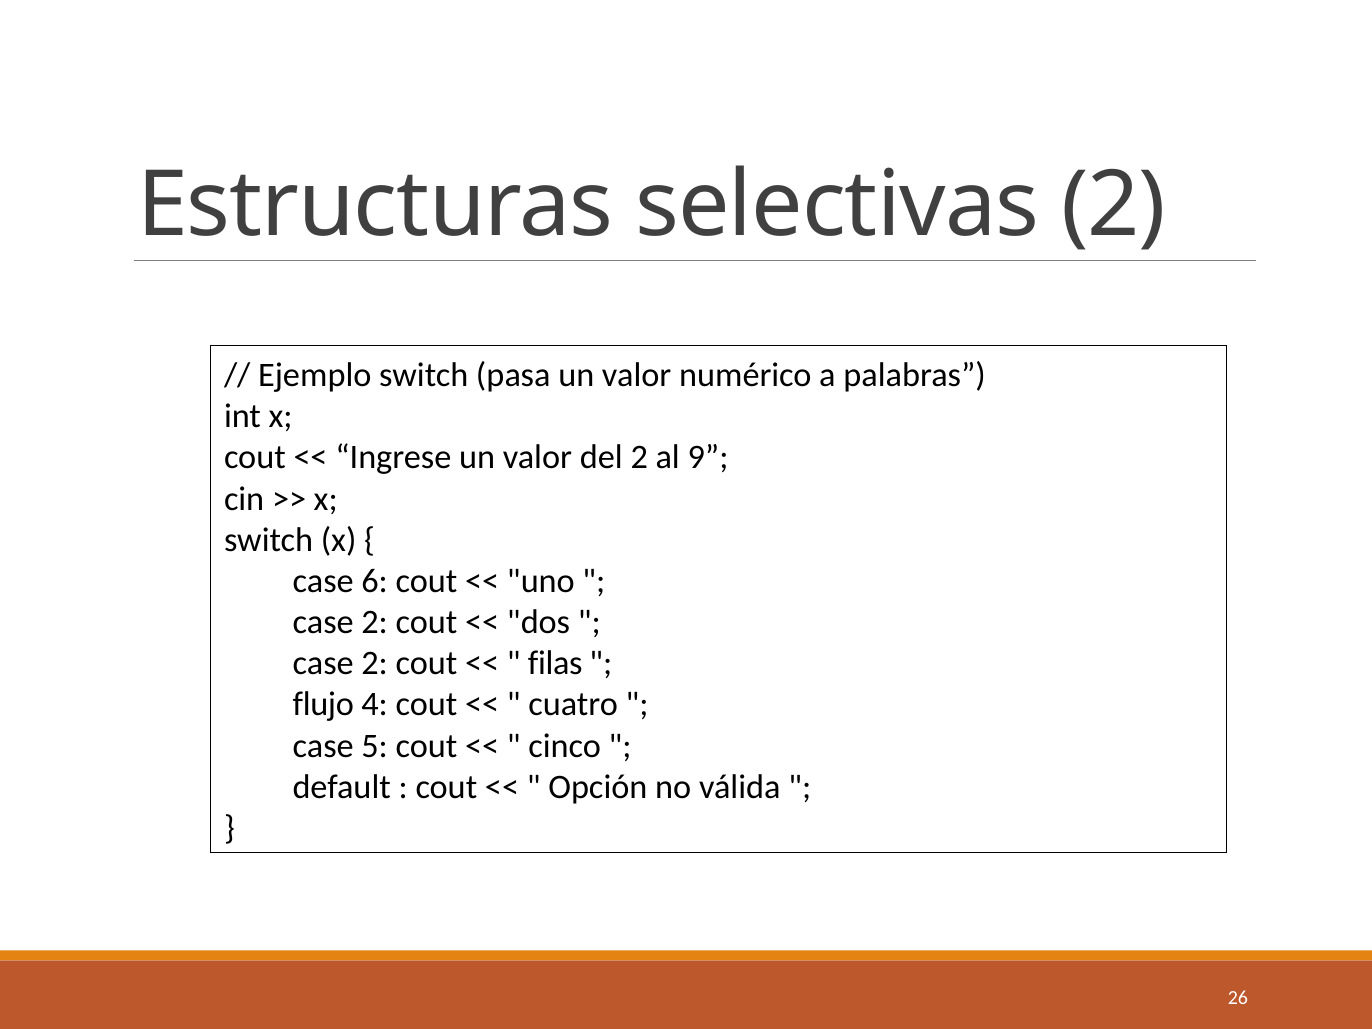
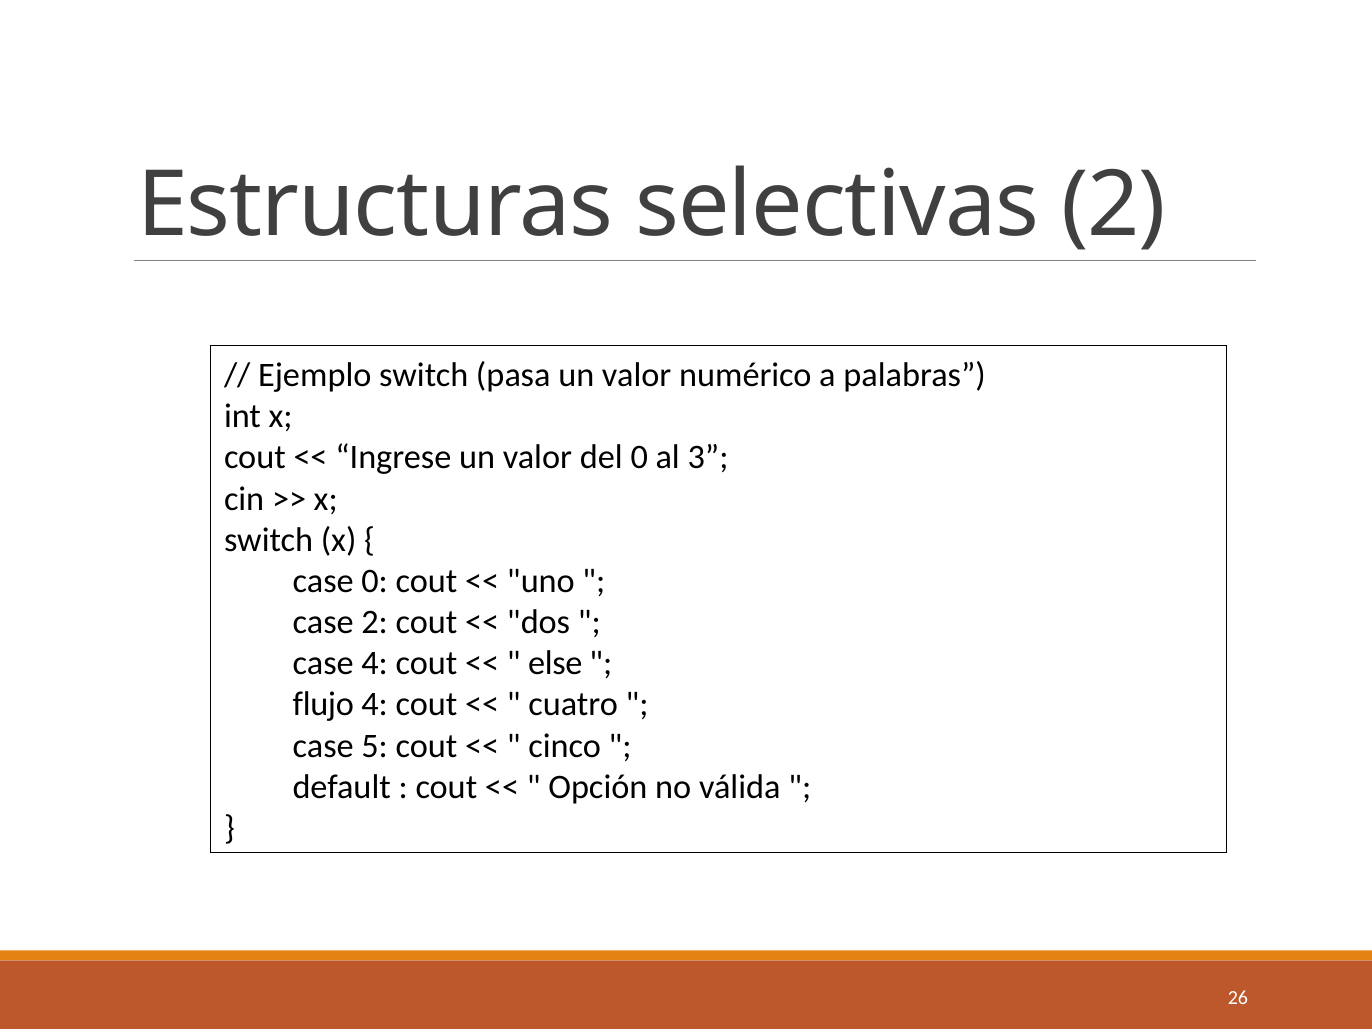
del 2: 2 -> 0 (639, 458)
9: 9 -> 3 (708, 458)
case 6: 6 -> 0 (375, 581)
2: 2 -> 4 (375, 663)
filas: filas -> else (555, 663)
